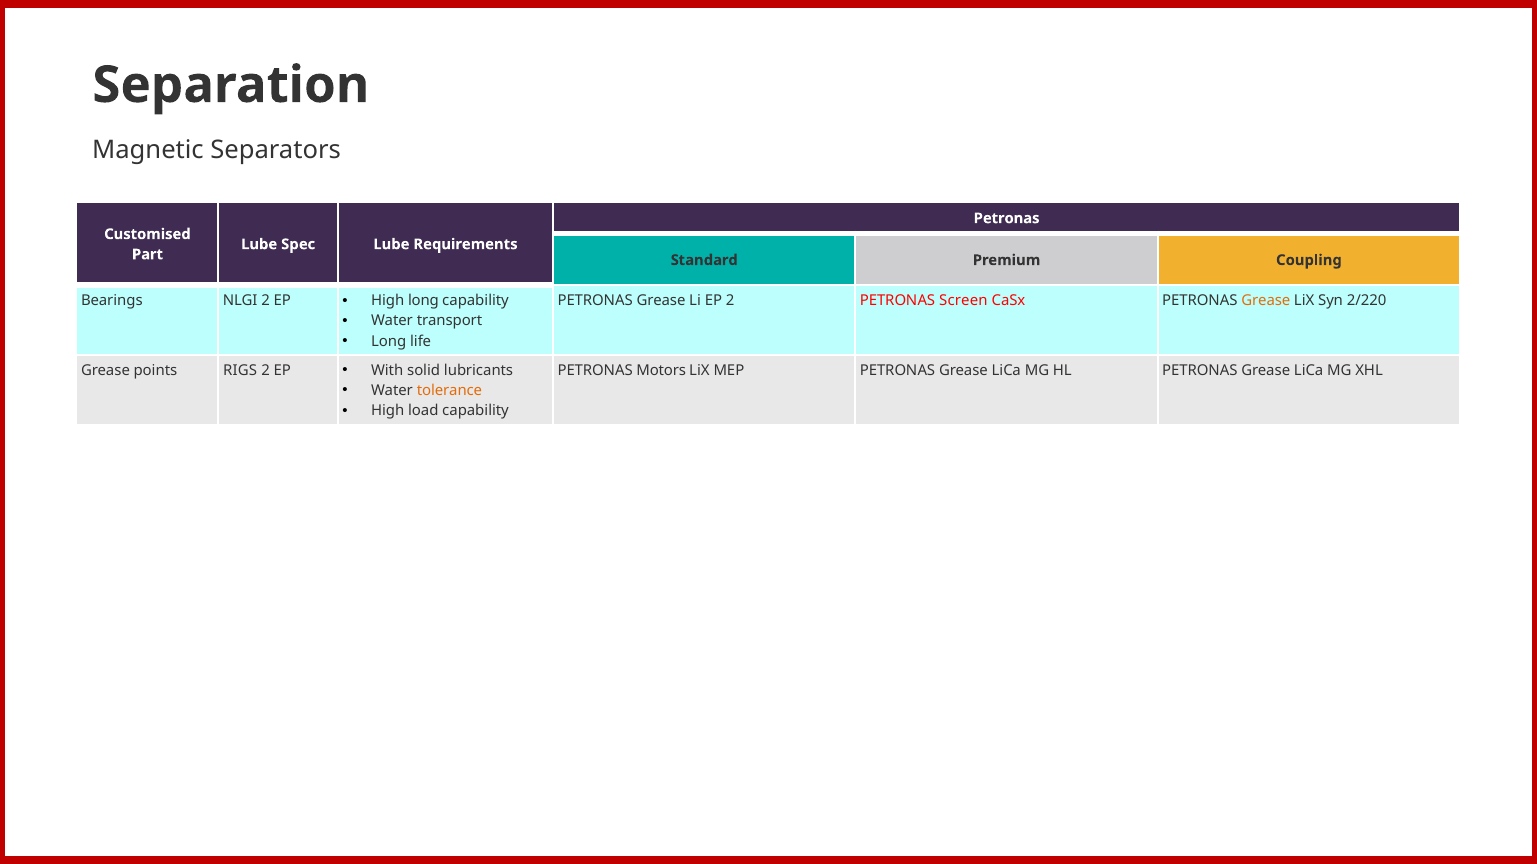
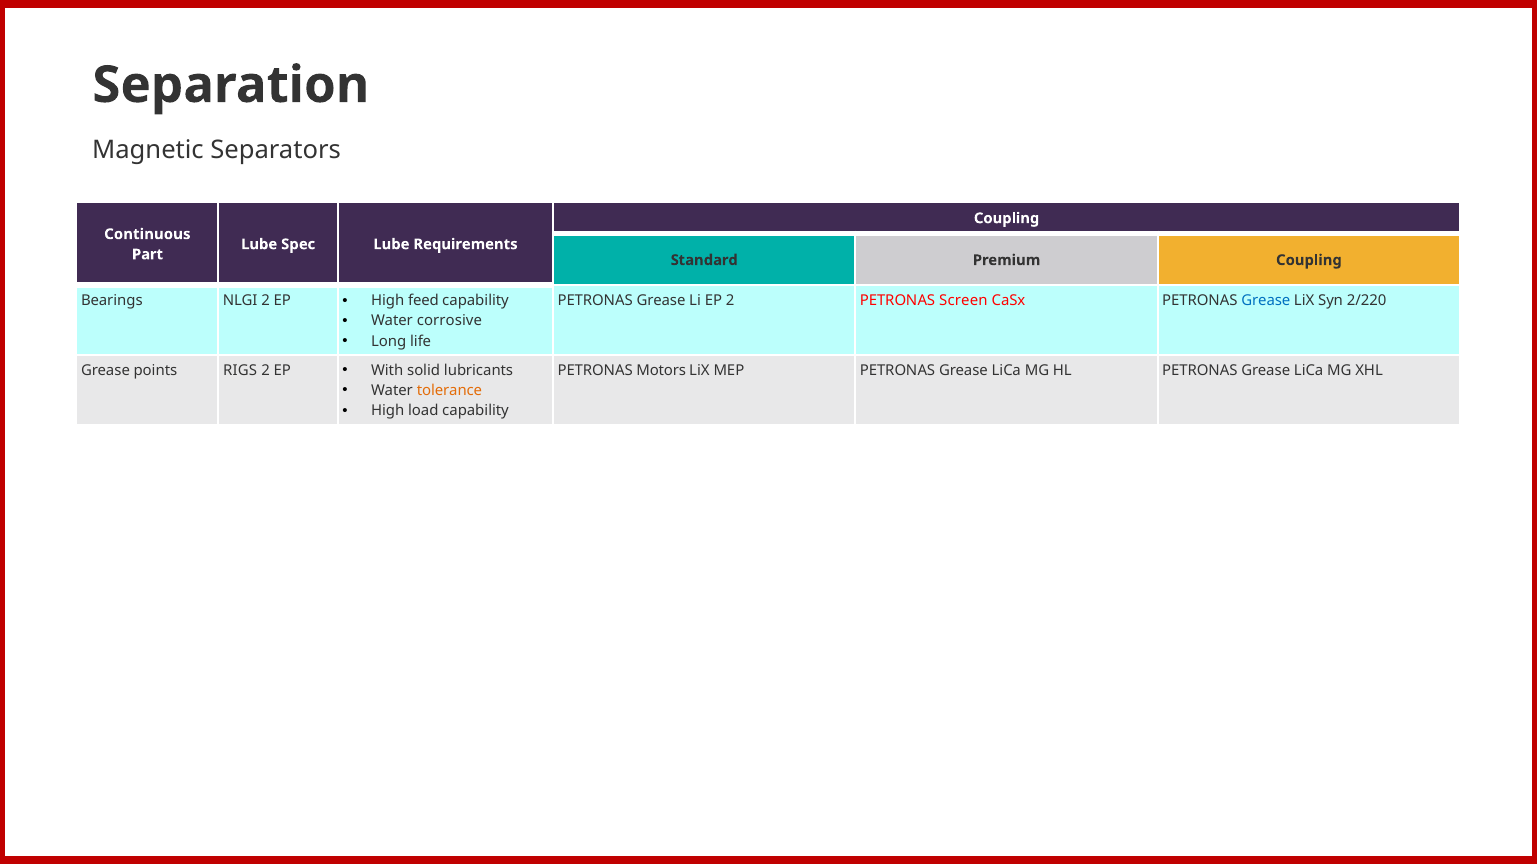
Petronas: Petronas -> Coupling (1007, 218)
Customised: Customised -> Continuous (147, 234)
High long: long -> feed (423, 301)
Grease colour: orange -> blue (1266, 301)
transport: transport -> corrosive (449, 321)
